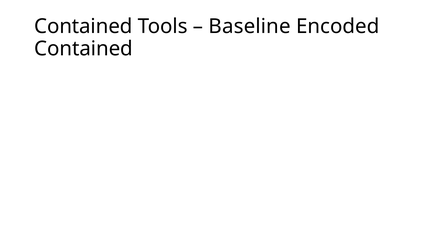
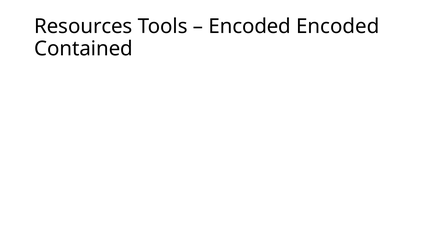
Contained: Contained -> Resources (83, 27)
Baseline: Baseline -> Encoded (250, 27)
